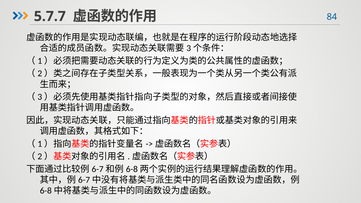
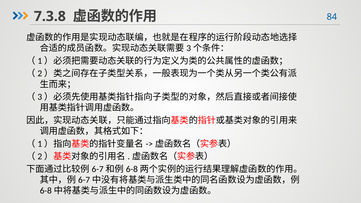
5.7.7: 5.7.7 -> 7.3.8 (50, 16)
